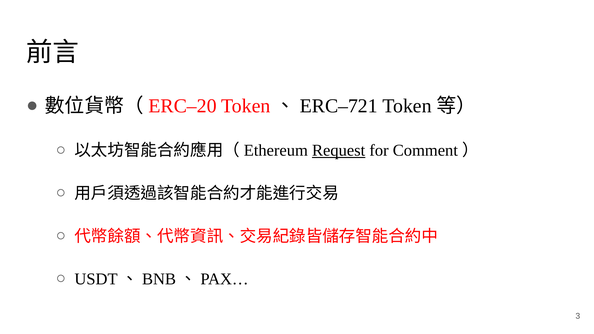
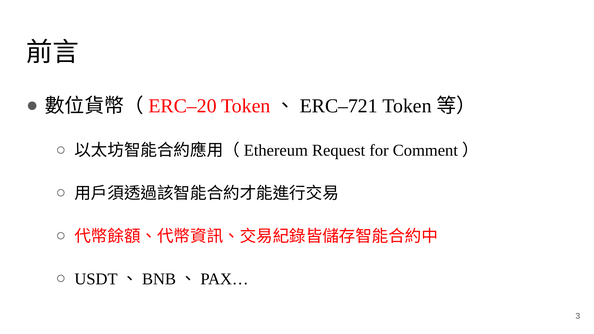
Request underline: present -> none (339, 151)
